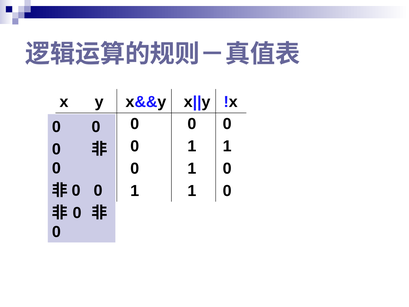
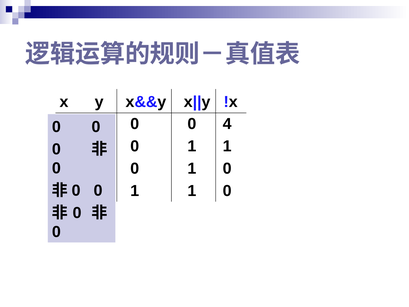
0: 0 -> 4 (227, 124)
